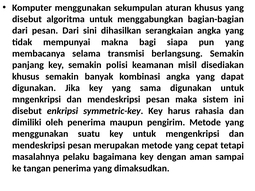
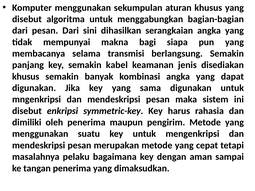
polisi: polisi -> kabel (117, 65)
misil: misil -> jenis (187, 65)
